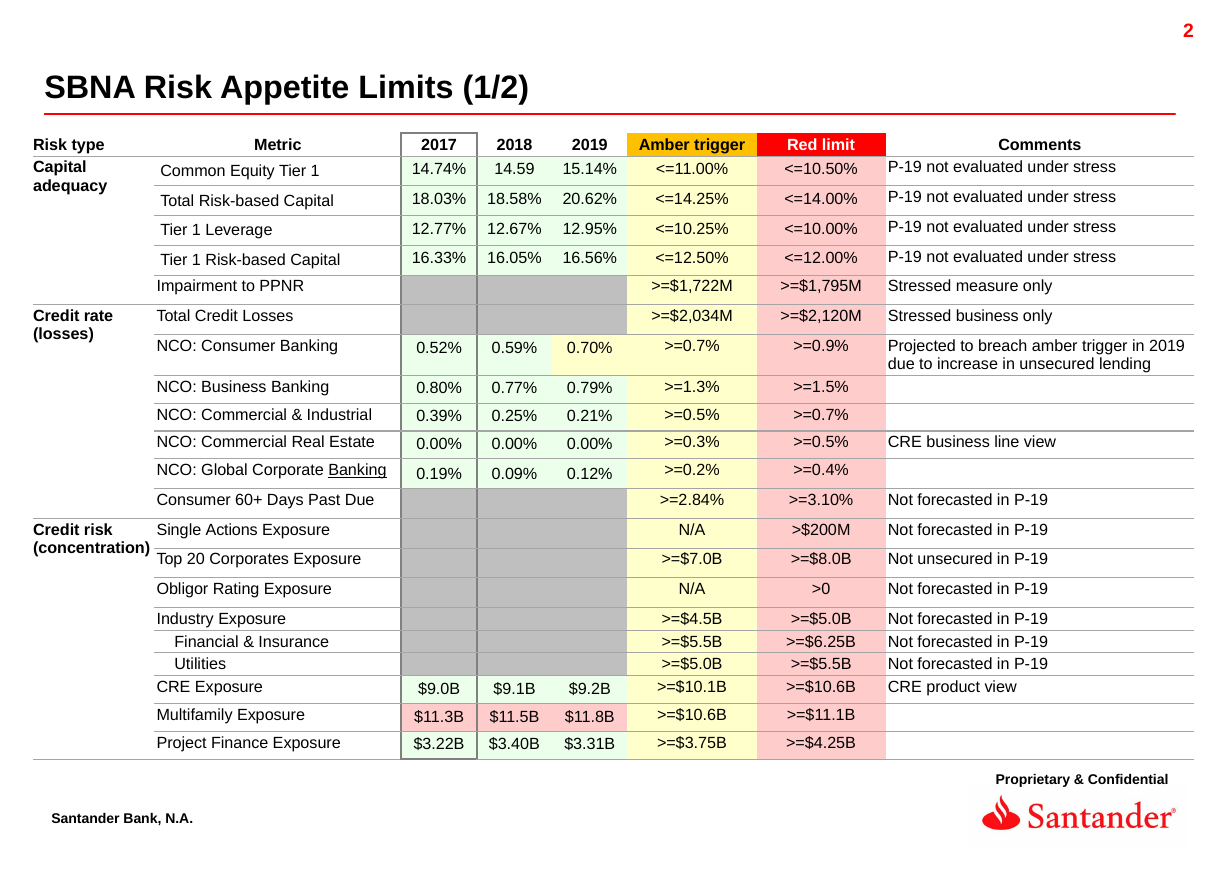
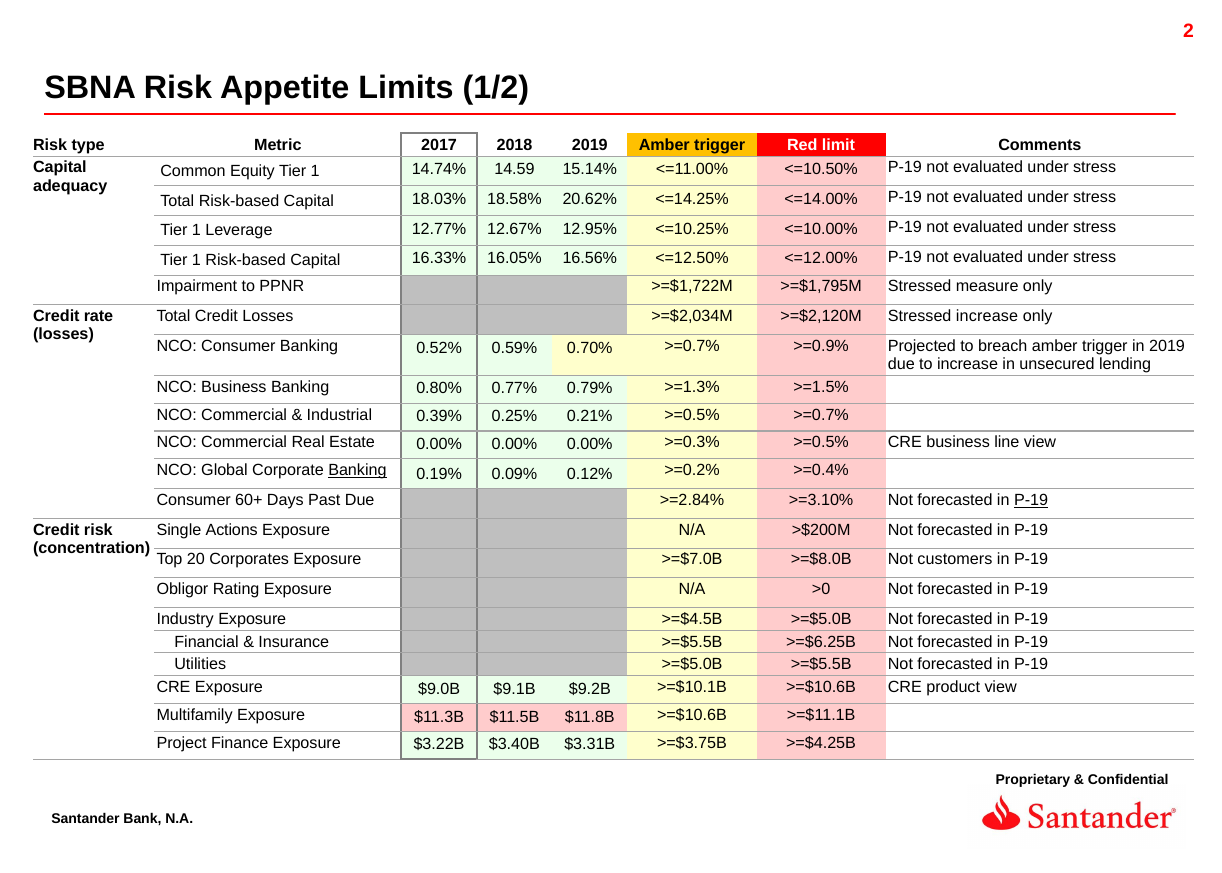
Stressed business: business -> increase (987, 316)
P-19 underline: none -> present (1031, 500)
Not unsecured: unsecured -> customers (955, 559)
